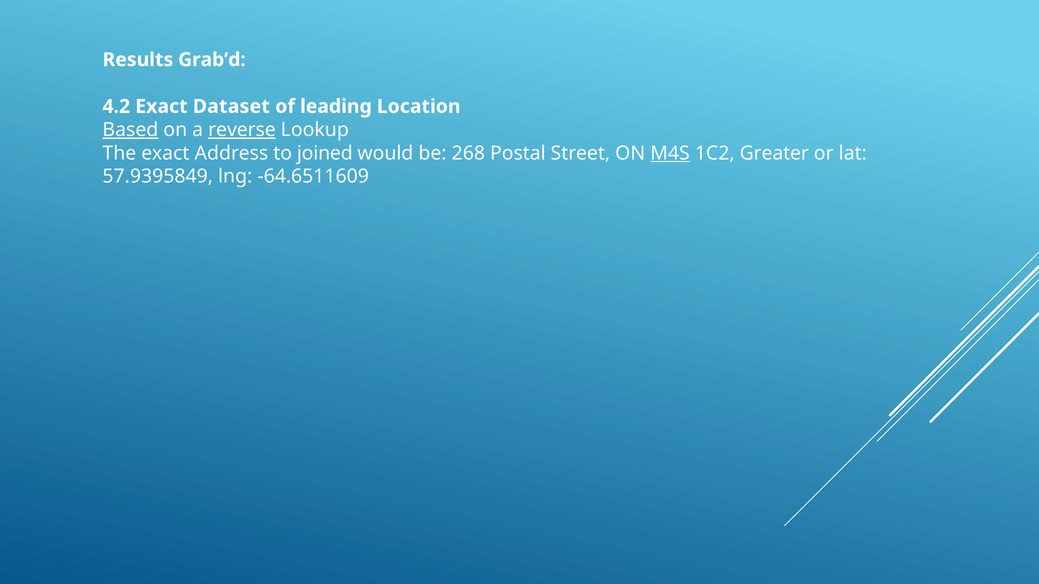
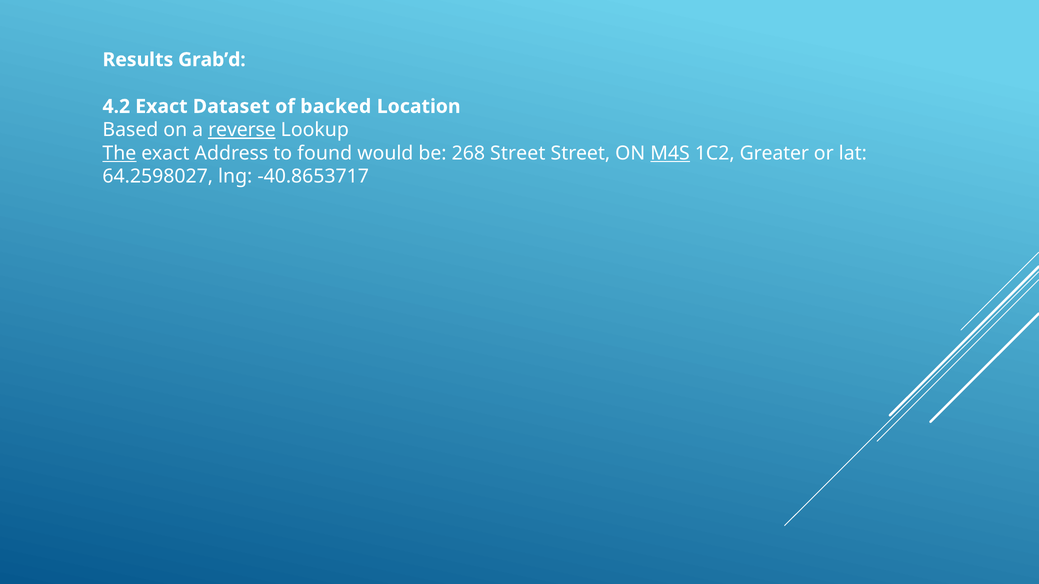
leading: leading -> backed (336, 107)
Based underline: present -> none (130, 130)
The underline: none -> present (119, 153)
joined: joined -> found (325, 153)
268 Postal: Postal -> Street (518, 153)
57.9395849: 57.9395849 -> 64.2598027 (158, 177)
-64.6511609: -64.6511609 -> -40.8653717 (313, 177)
